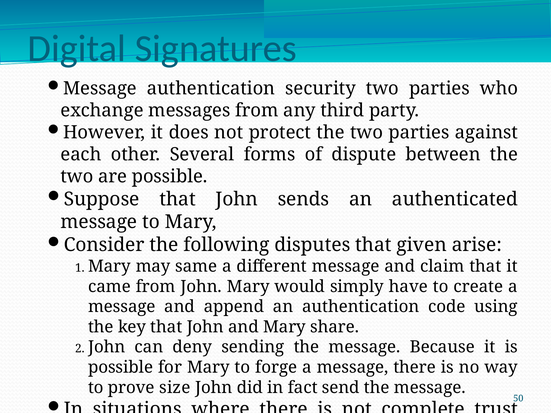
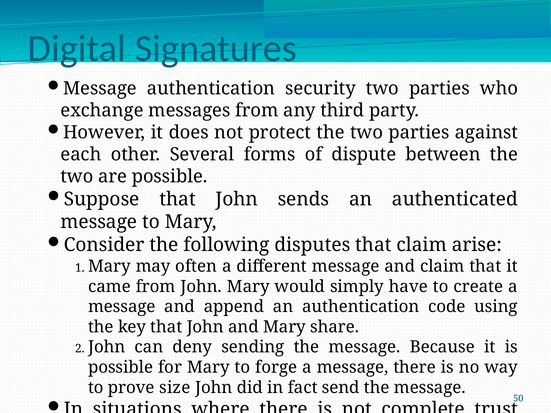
that given: given -> claim (422, 245)
same: same -> often (196, 267)
